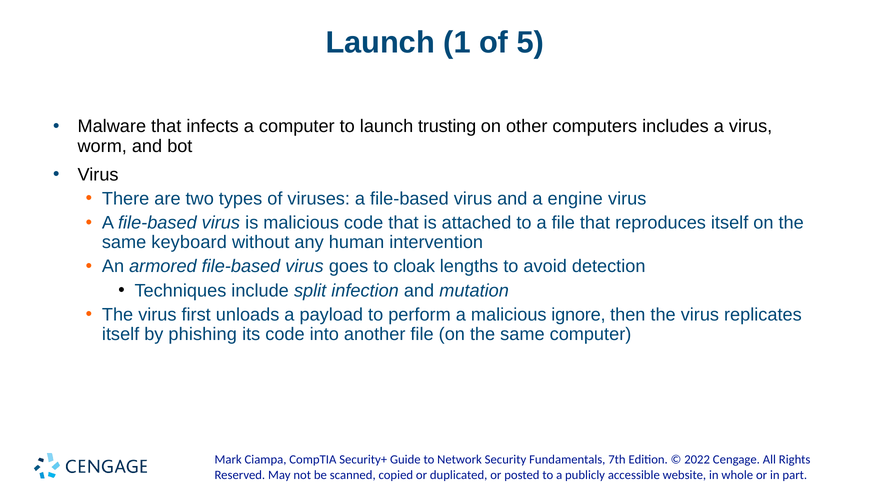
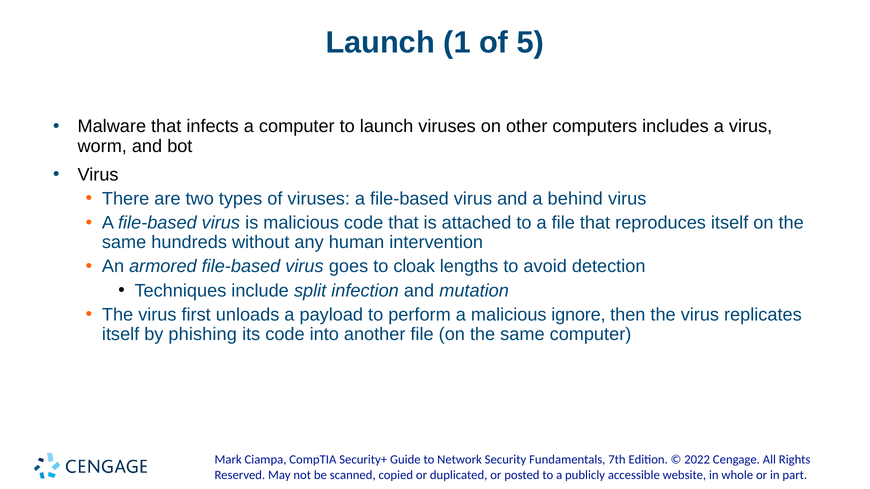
launch trusting: trusting -> viruses (447, 127)
engine: engine -> behind (575, 199)
keyboard: keyboard -> hundreds (189, 243)
